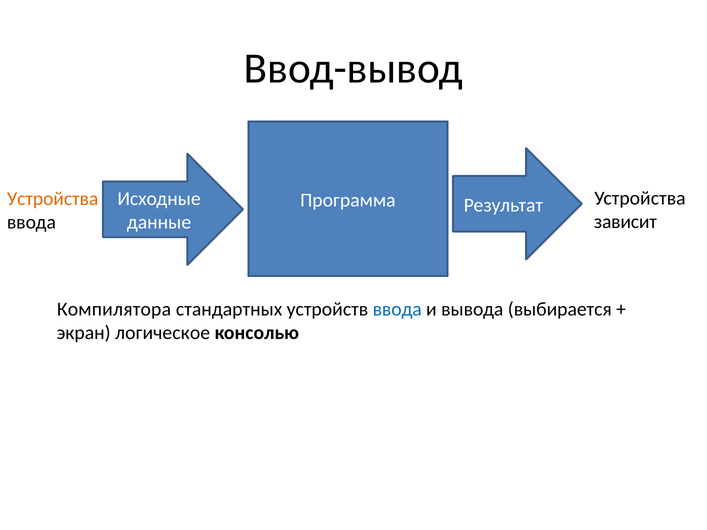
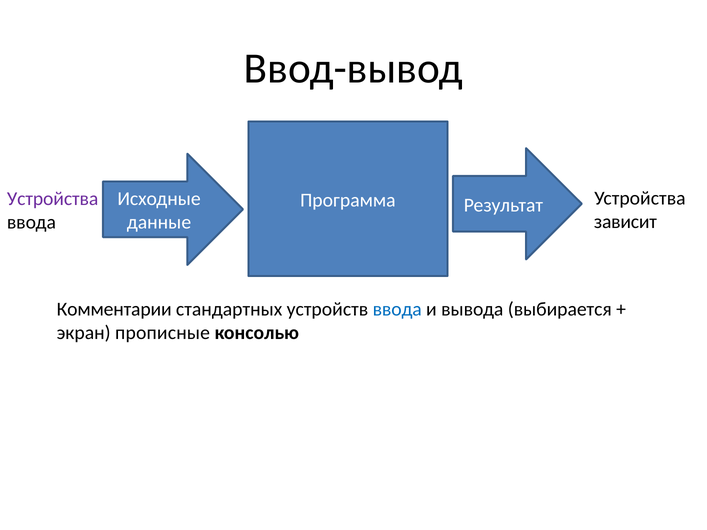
Устройства colour: orange -> purple (53, 199)
Компилятора: Компилятора -> Комментарии (114, 309)
логическое: логическое -> прописные (163, 333)
